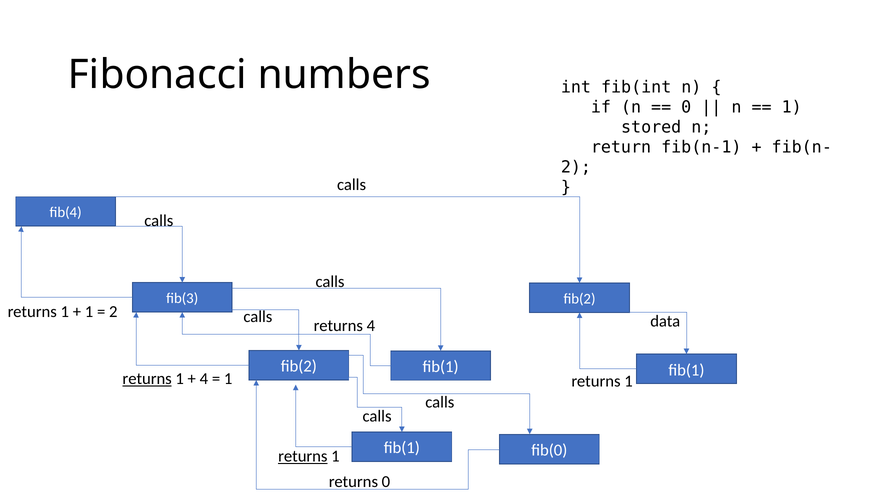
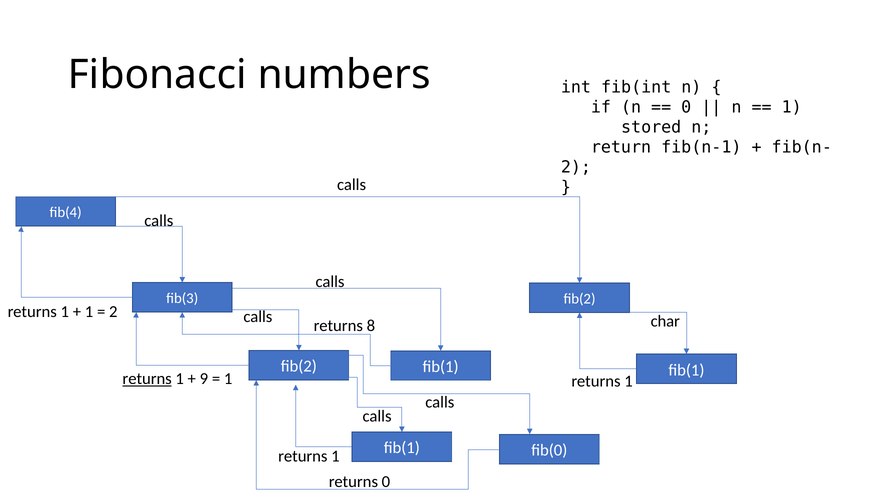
data: data -> char (665, 321)
returns 4: 4 -> 8 (371, 326)
4: 4 -> 9 (204, 378)
returns underline: present -> none (303, 456)
